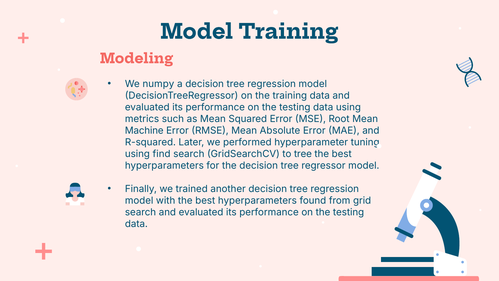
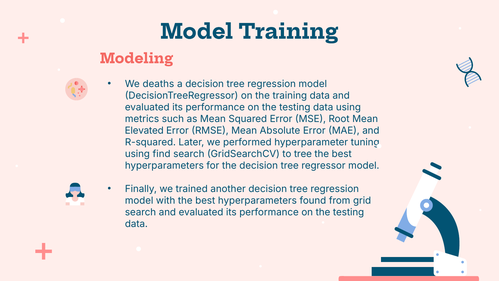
numpy: numpy -> deaths (158, 84)
Machine: Machine -> Elevated (144, 130)
